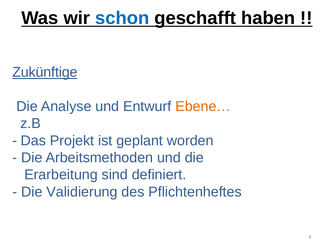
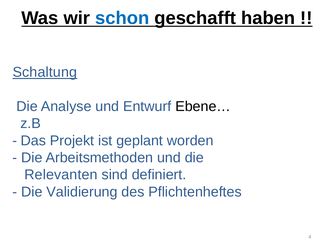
Zukünftige: Zukünftige -> Schaltung (45, 72)
Ebene… colour: orange -> black (203, 107)
Erarbeitung: Erarbeitung -> Relevanten (61, 175)
